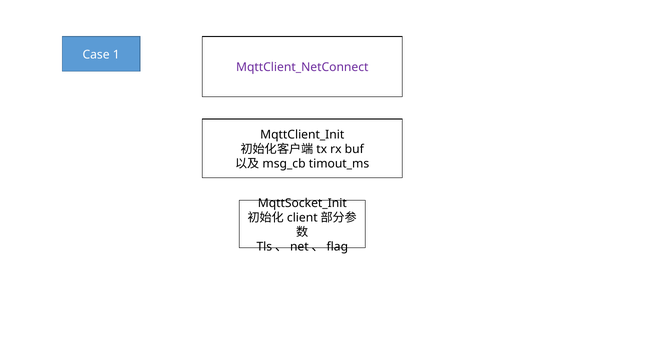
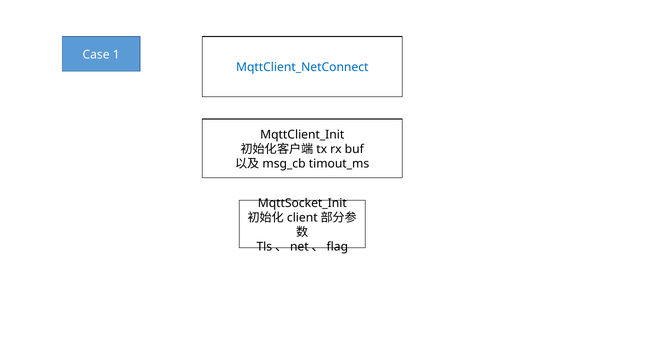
MqttClient_NetConnect colour: purple -> blue (302, 68)
